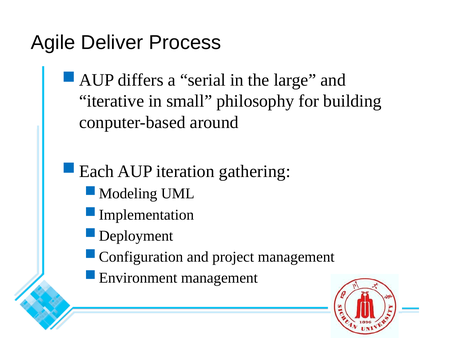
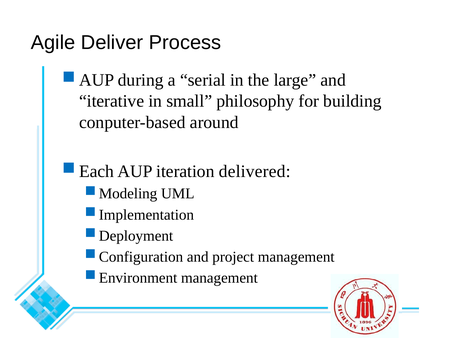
differs: differs -> during (141, 80)
gathering: gathering -> delivered (255, 171)
